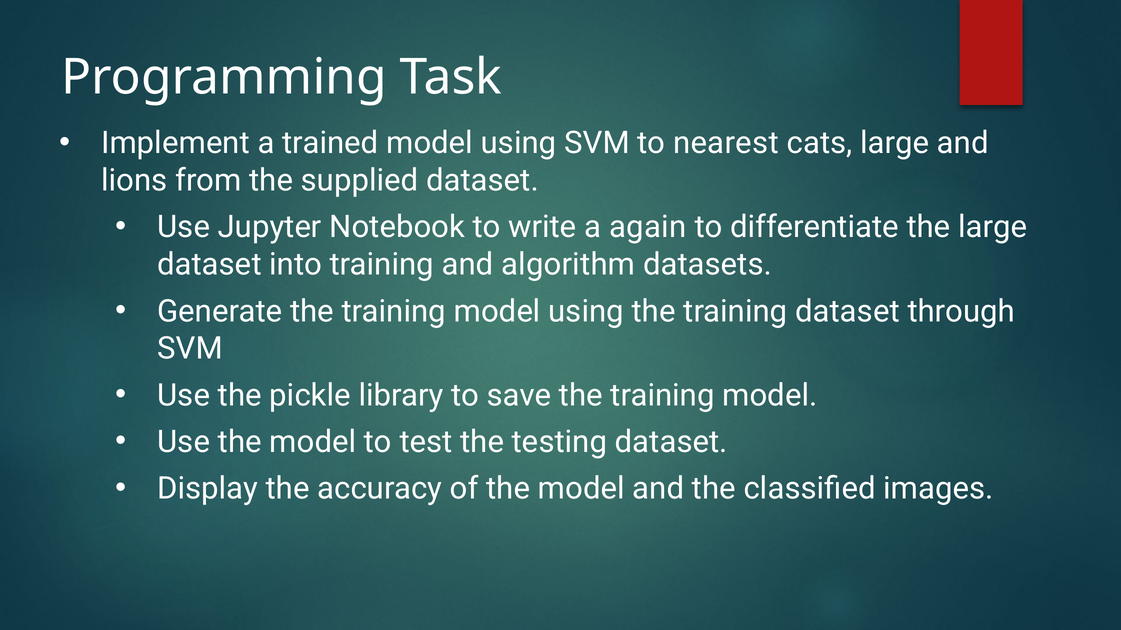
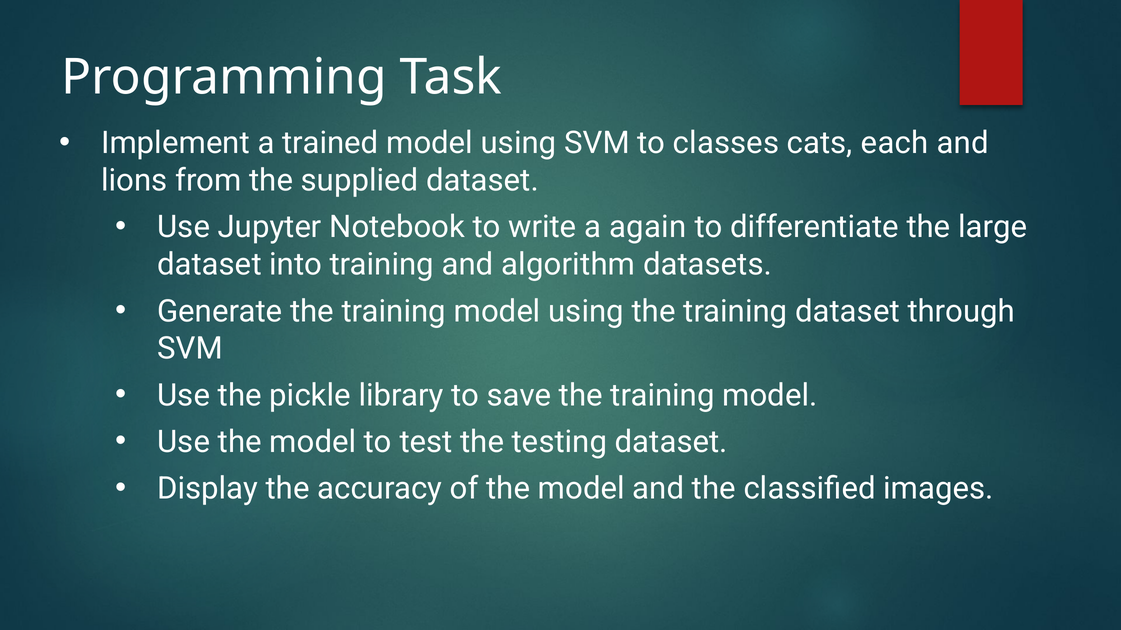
nearest: nearest -> classes (726, 143)
cats large: large -> each (895, 143)
